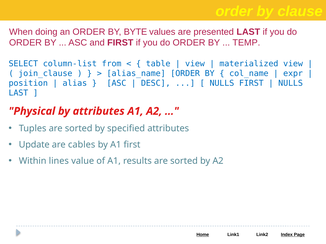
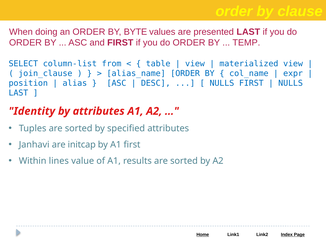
Physical: Physical -> Identity (32, 111)
Update: Update -> Janhavi (34, 145)
cables: cables -> initcap (82, 145)
